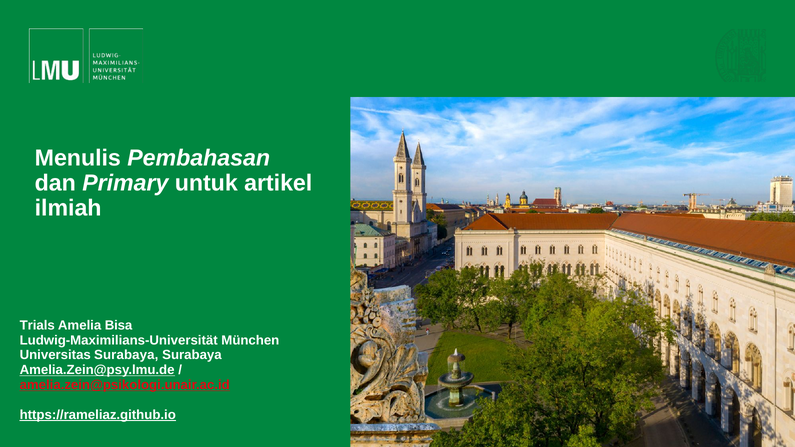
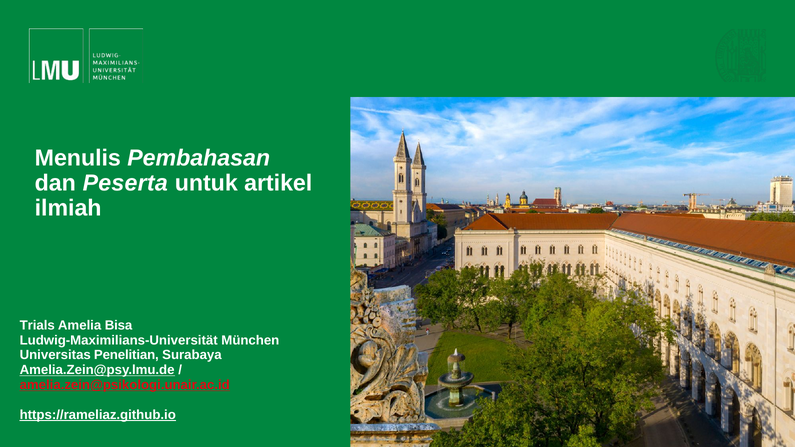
Primary: Primary -> Peserta (125, 183)
Universitas Surabaya: Surabaya -> Penelitian (126, 355)
